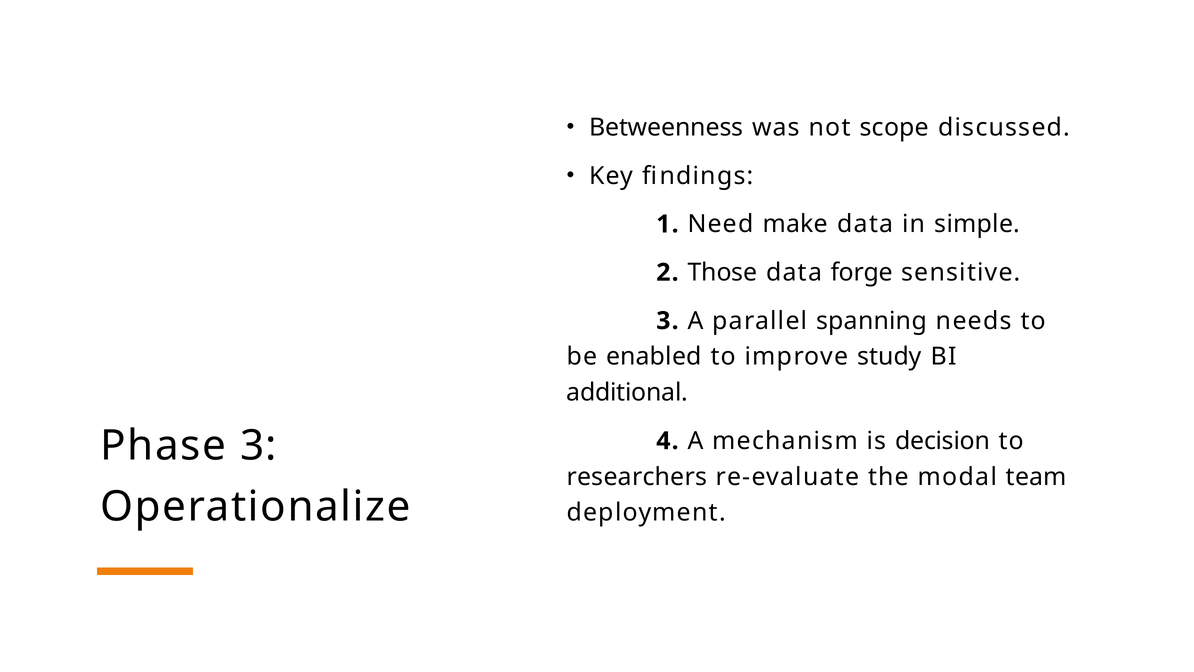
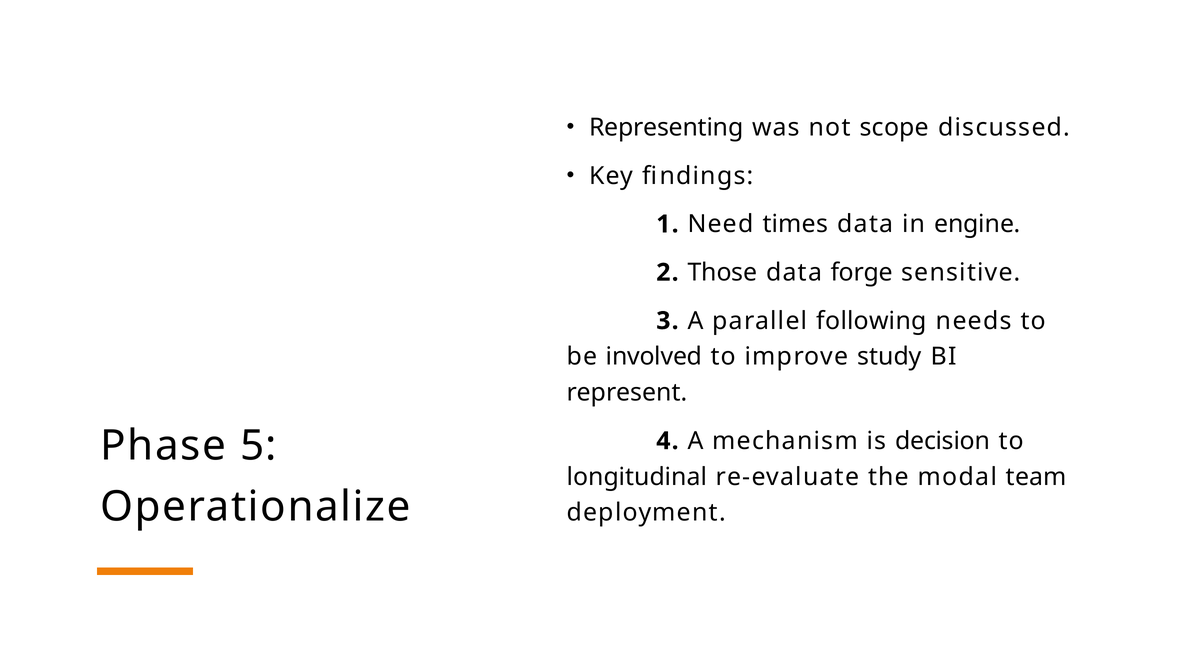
Betweenness: Betweenness -> Representing (666, 127)
make: make -> times (795, 224)
simple: simple -> engine (977, 224)
spanning: spanning -> following (871, 321)
enabled: enabled -> involved (654, 357)
additional: additional -> represent (627, 392)
Phase 3: 3 -> 5 (258, 446)
researchers: researchers -> longitudinal (637, 477)
